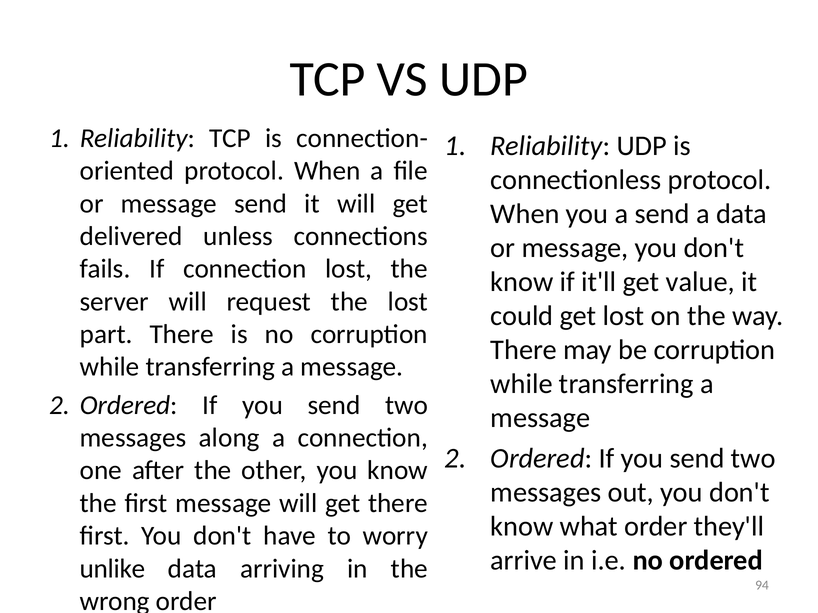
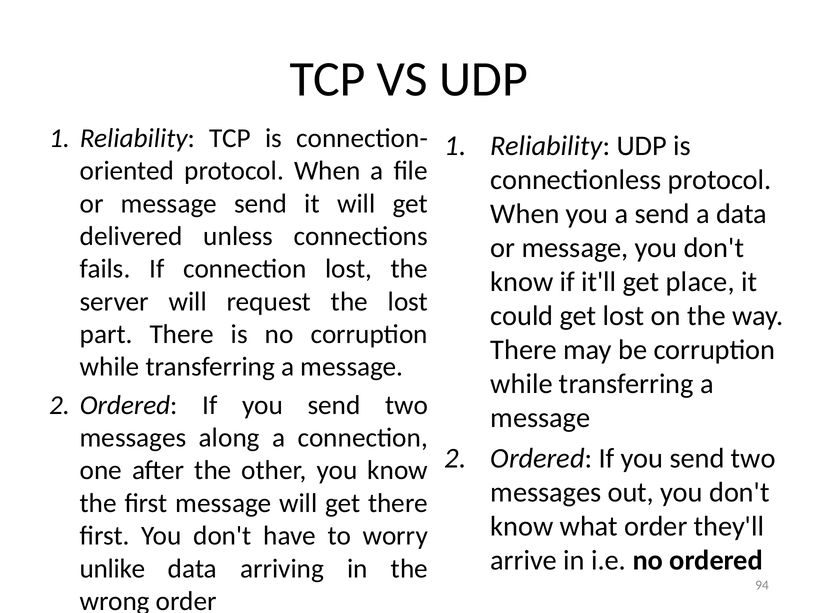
value: value -> place (700, 282)
